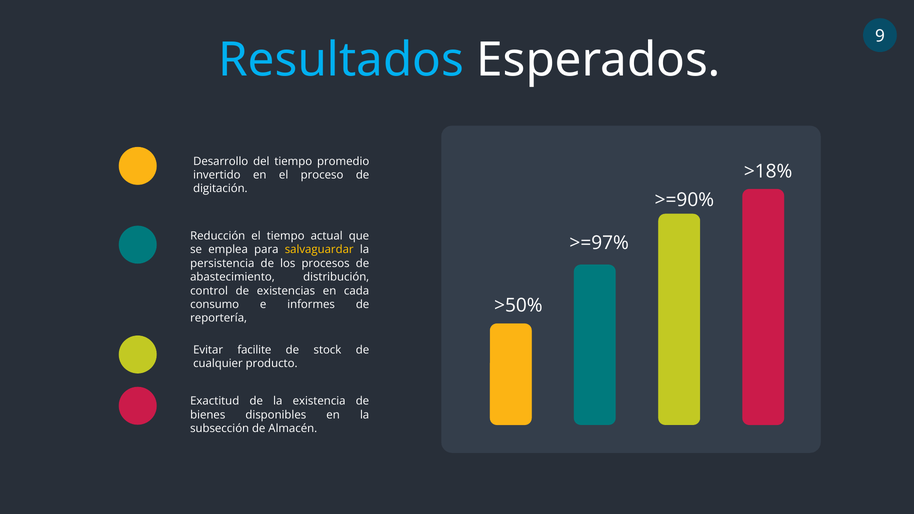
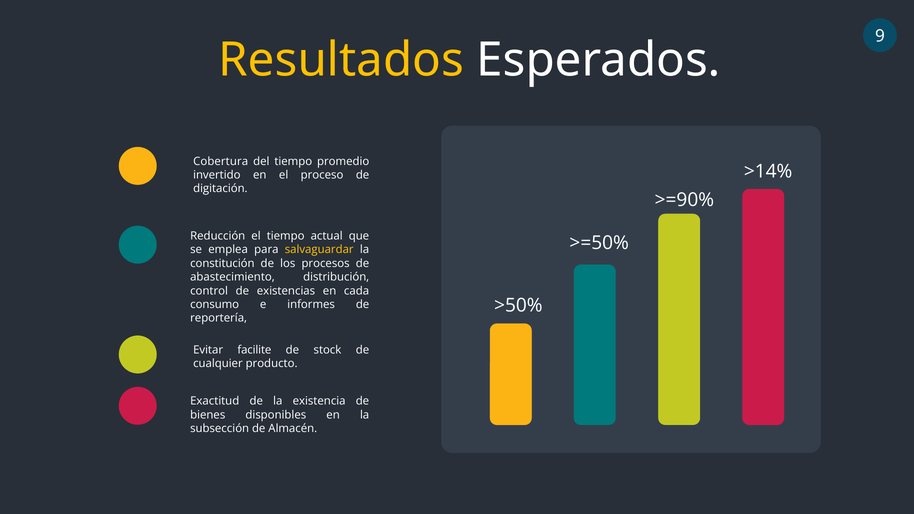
Resultados colour: light blue -> yellow (341, 60)
Desarrollo: Desarrollo -> Cobertura (221, 161)
>18%: >18% -> >14% (768, 171)
>=97%: >=97% -> >=50% (599, 243)
persistencia: persistencia -> constitución (222, 263)
